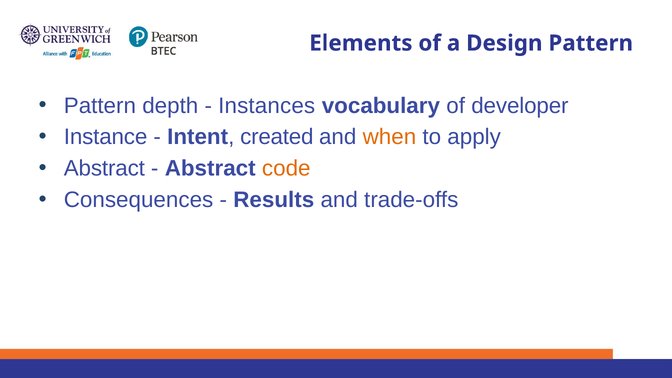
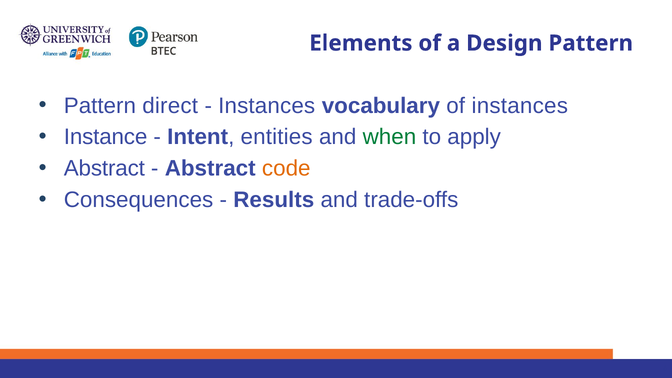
depth: depth -> direct (170, 106)
of developer: developer -> instances (520, 106)
created: created -> entities (277, 137)
when colour: orange -> green (389, 137)
